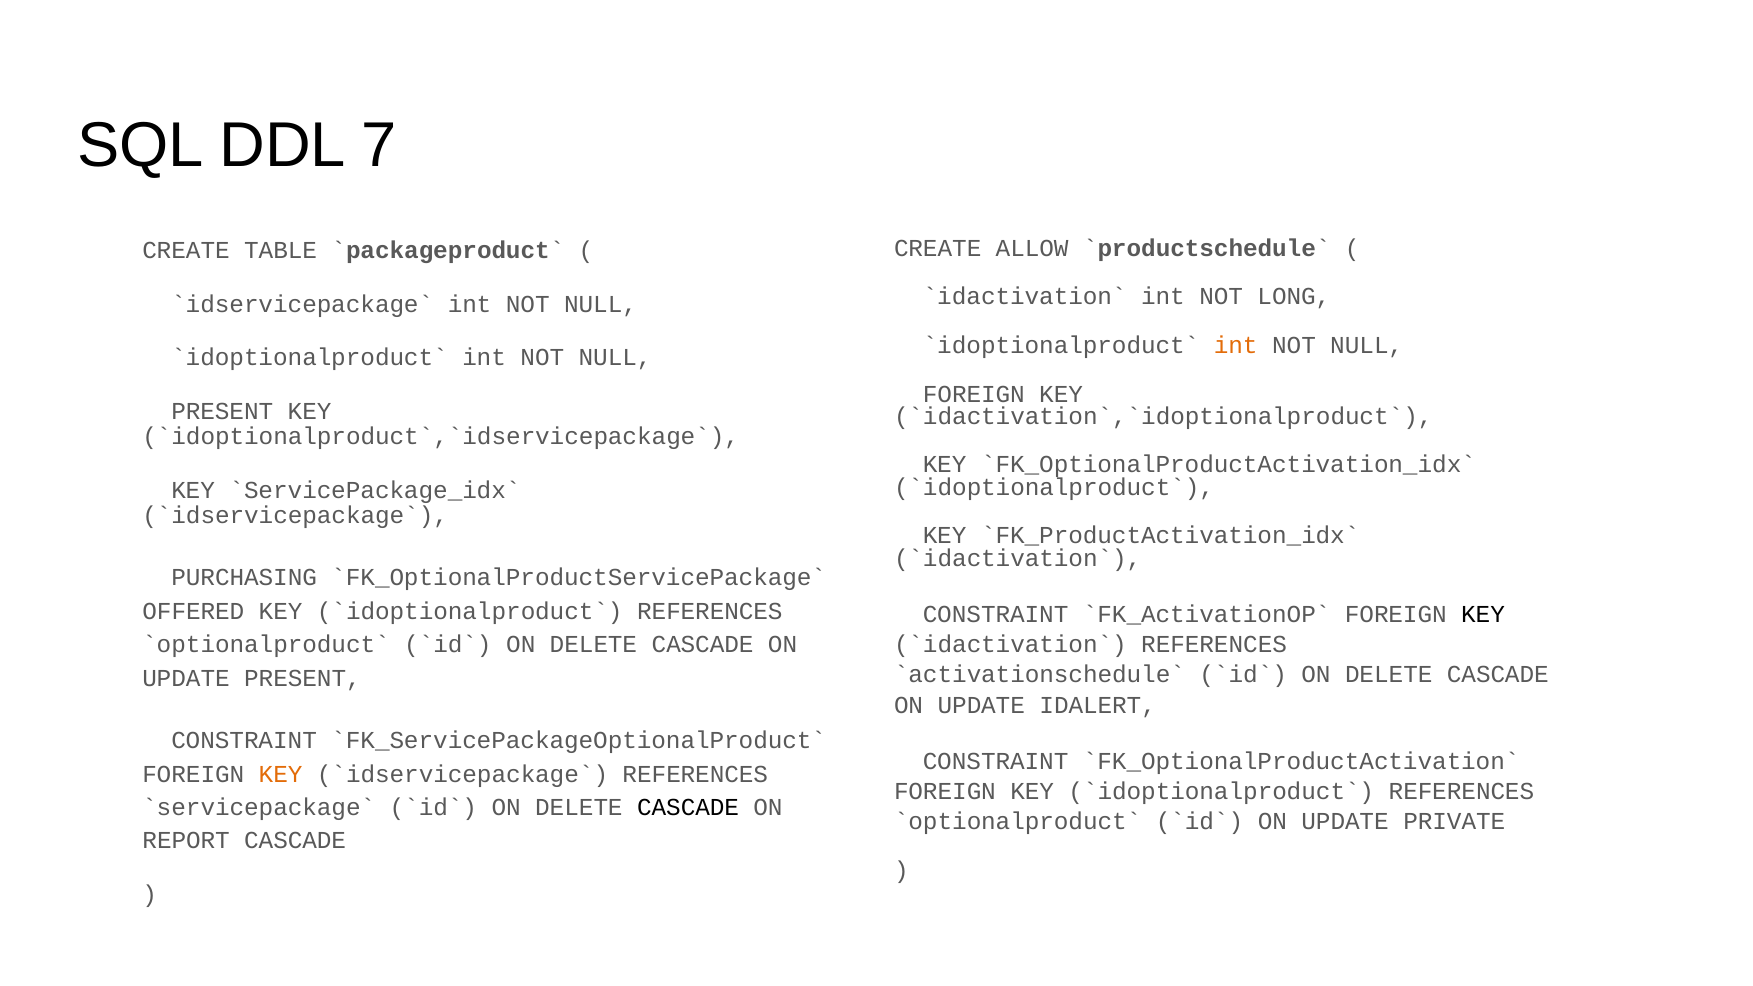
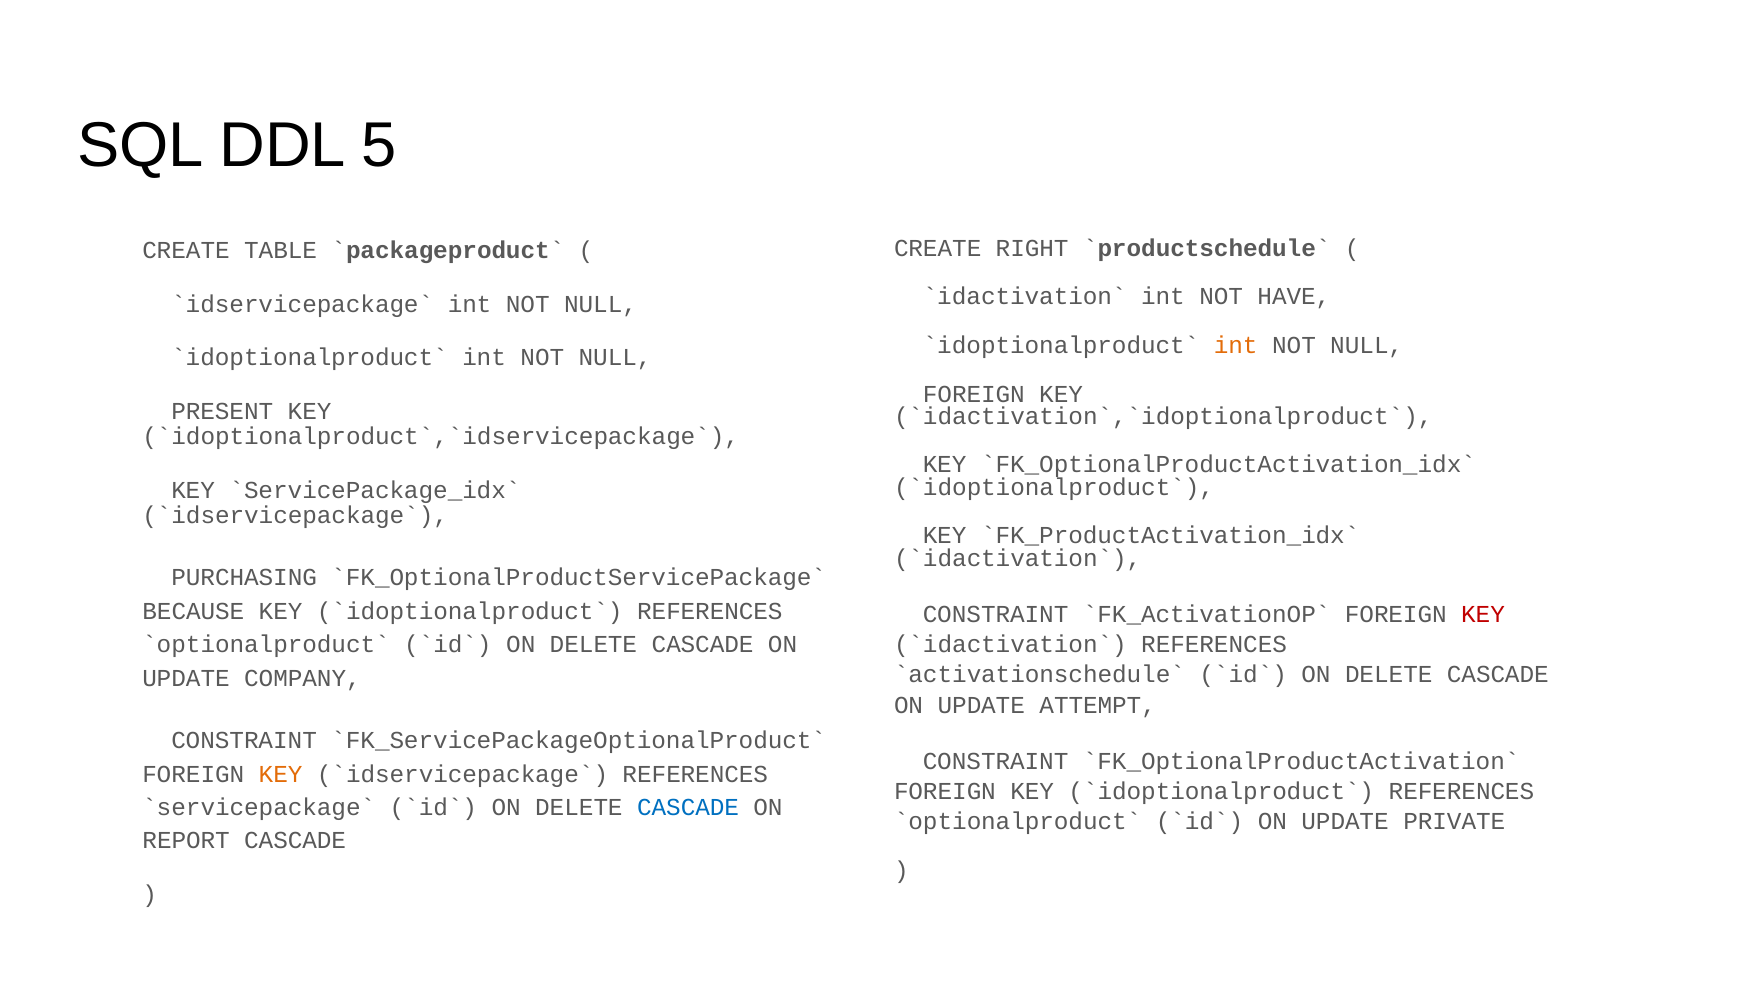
7: 7 -> 5 (379, 145)
ALLOW: ALLOW -> RIGHT (1032, 248)
LONG: LONG -> HAVE (1294, 297)
OFFERED: OFFERED -> BECAUSE (193, 611)
KEY colour: black -> red (1483, 614)
UPDATE PRESENT: PRESENT -> COMPANY (302, 678)
IDALERT: IDALERT -> ATTEMPT (1098, 705)
CASCADE colour: black -> blue (688, 808)
